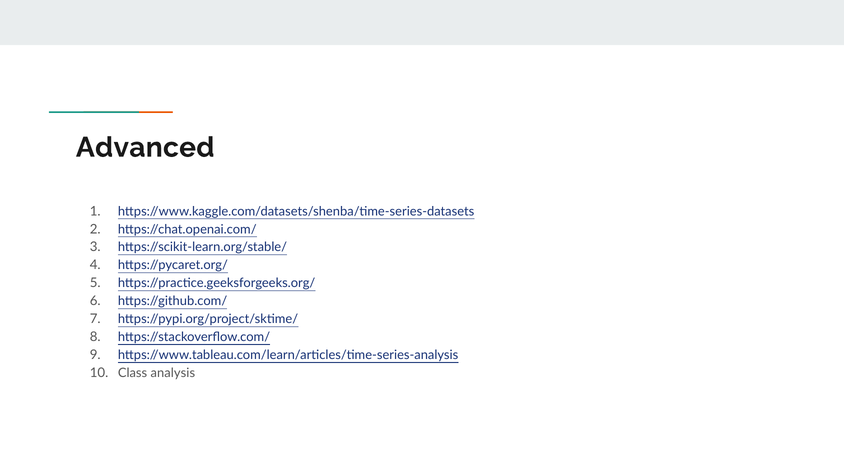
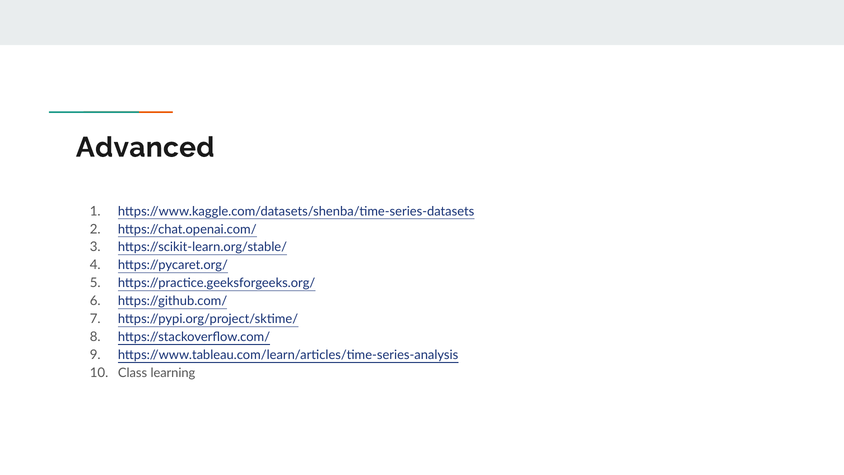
analysis: analysis -> learning (173, 373)
